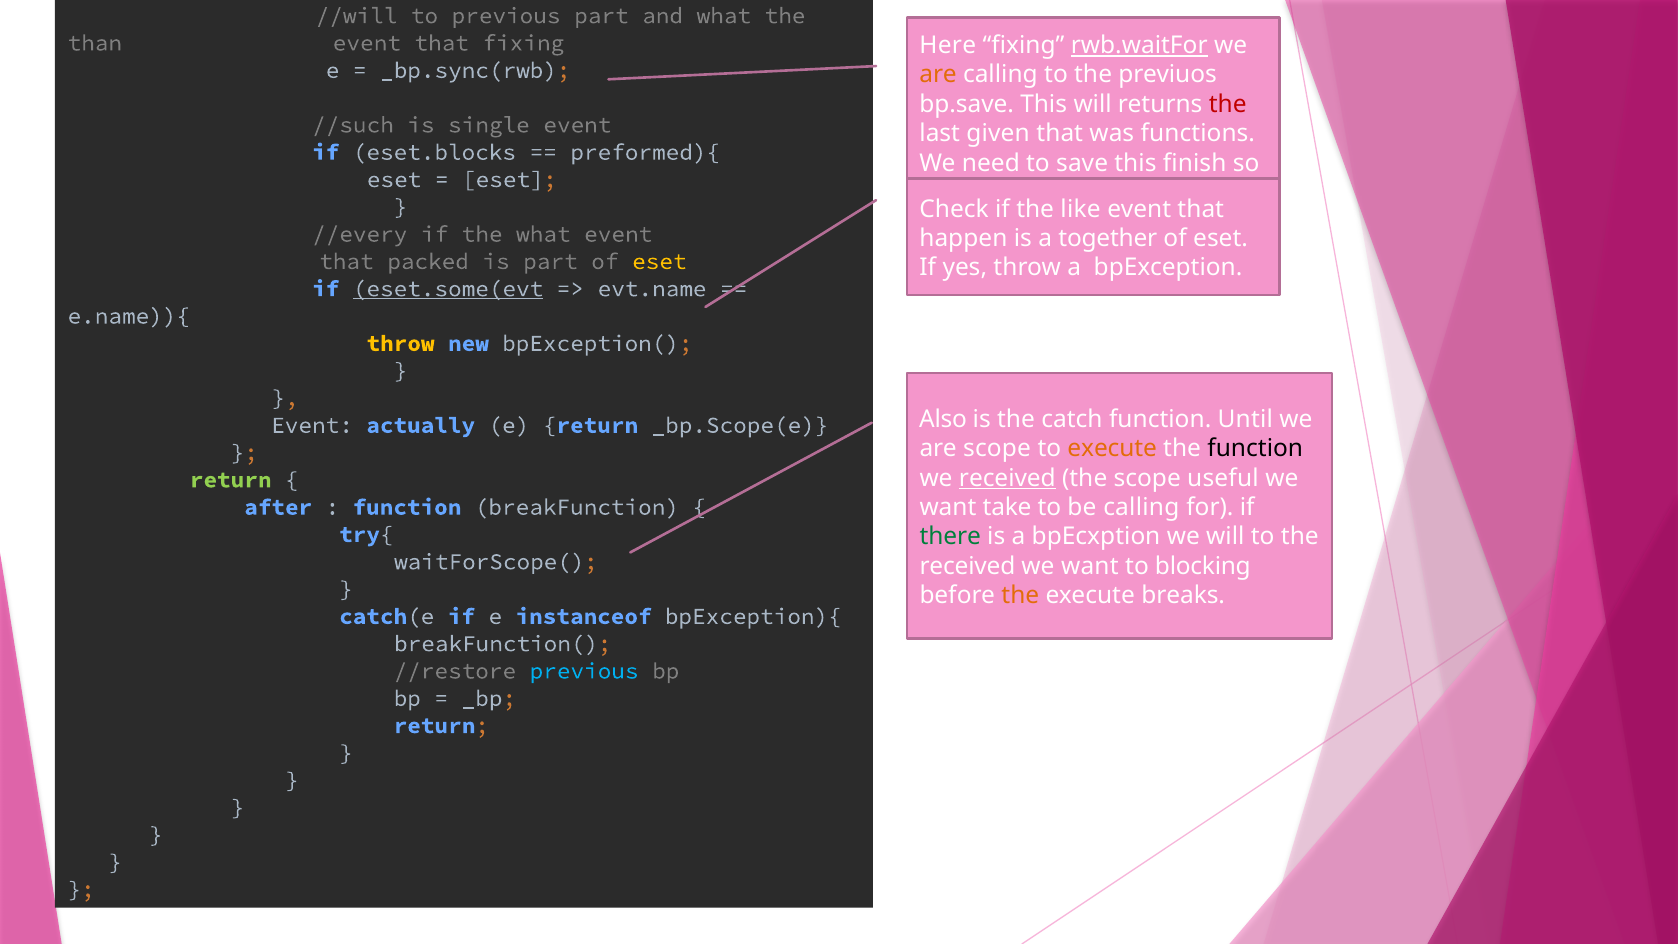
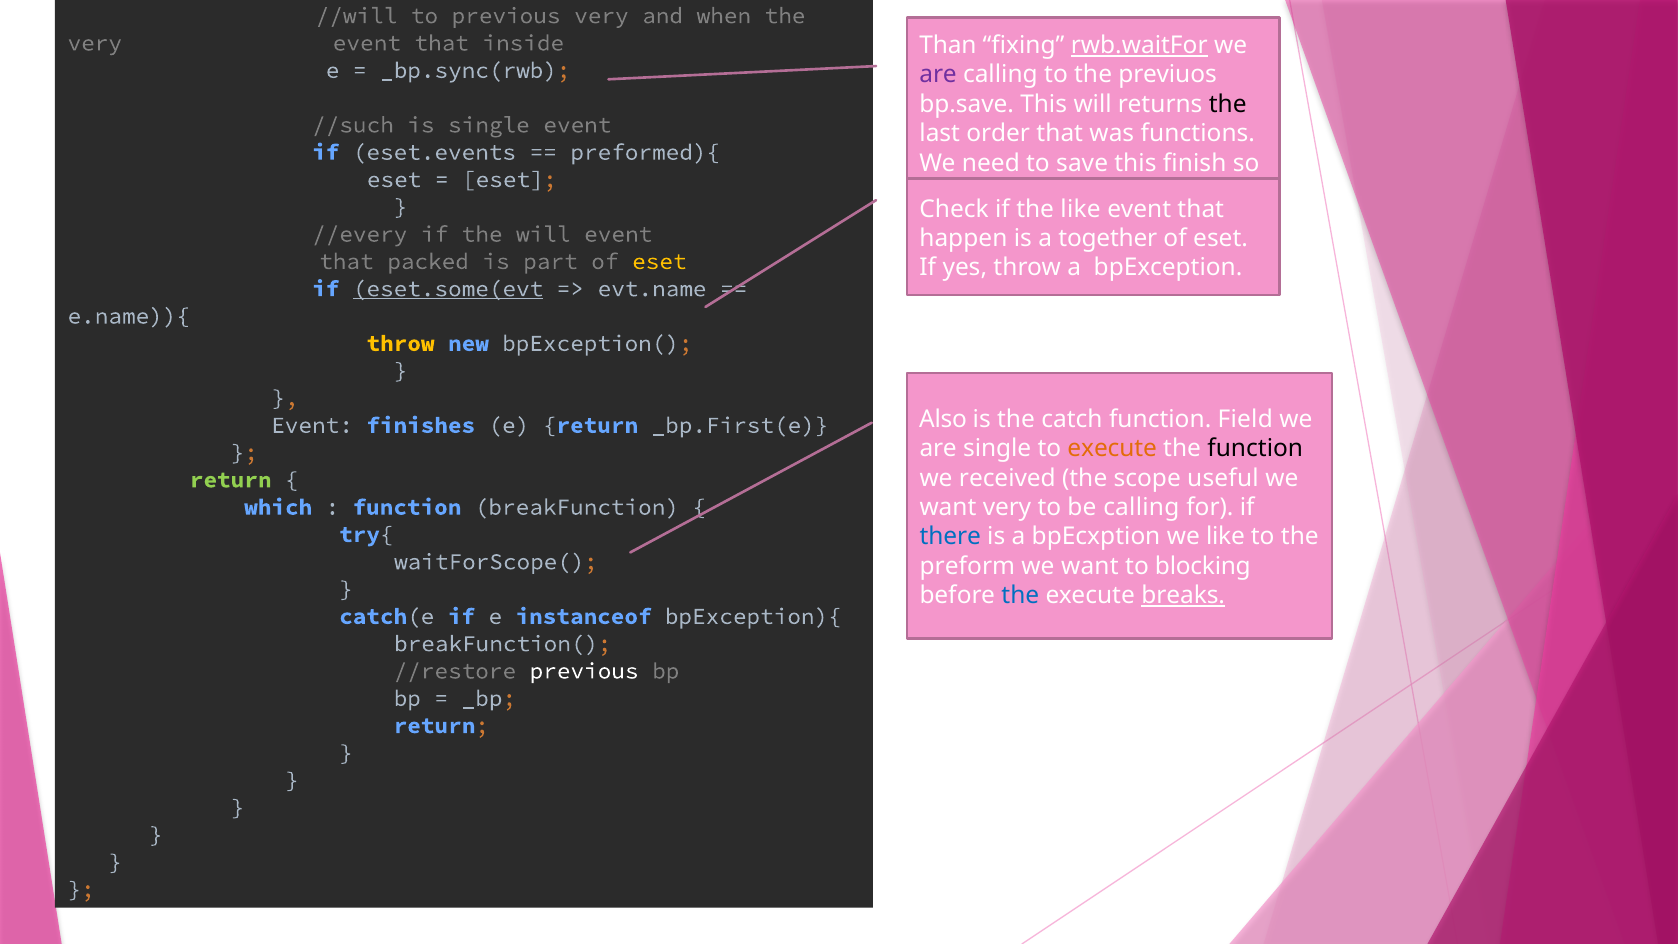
previous part: part -> very (601, 16)
and what: what -> when (724, 16)
than: than -> very (95, 43)
that fixing: fixing -> inside (523, 43)
Here: Here -> Than (948, 45)
are colour: orange -> purple (938, 75)
the colour: red -> black (1228, 104)
given: given -> order (998, 134)
eset.blocks: eset.blocks -> eset.events (434, 152)
the what: what -> will (543, 234)
Until: Until -> Field (1245, 419)
actually: actually -> finishes (421, 425)
_bp.Scope(e: _bp.Scope(e -> _bp.First(e (740, 425)
are scope: scope -> single (997, 449)
received underline: present -> none (1007, 478)
want take: take -> very (1007, 507)
after: after -> which (278, 507)
there colour: green -> blue (950, 537)
we will: will -> like (1225, 537)
received: received -> preform (967, 566)
the colour: orange -> blue (1020, 596)
breaks underline: none -> present (1183, 596)
previous colour: light blue -> white (584, 671)
